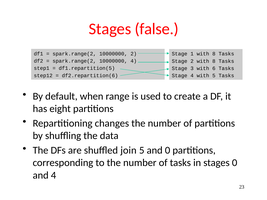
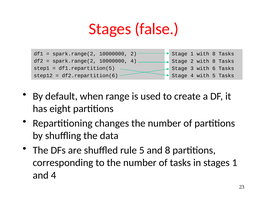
join: join -> rule (129, 150)
and 0: 0 -> 8 (168, 150)
stages 0: 0 -> 1 (235, 163)
